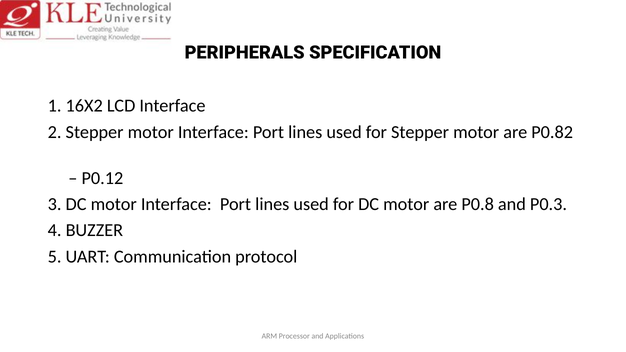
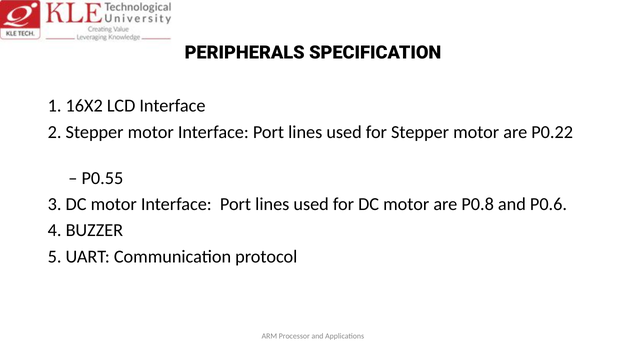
P0.82: P0.82 -> P0.22 (552, 132)
P0.12: P0.12 -> P0.55 (102, 178)
P0.3: P0.3 -> P0.6 (549, 204)
